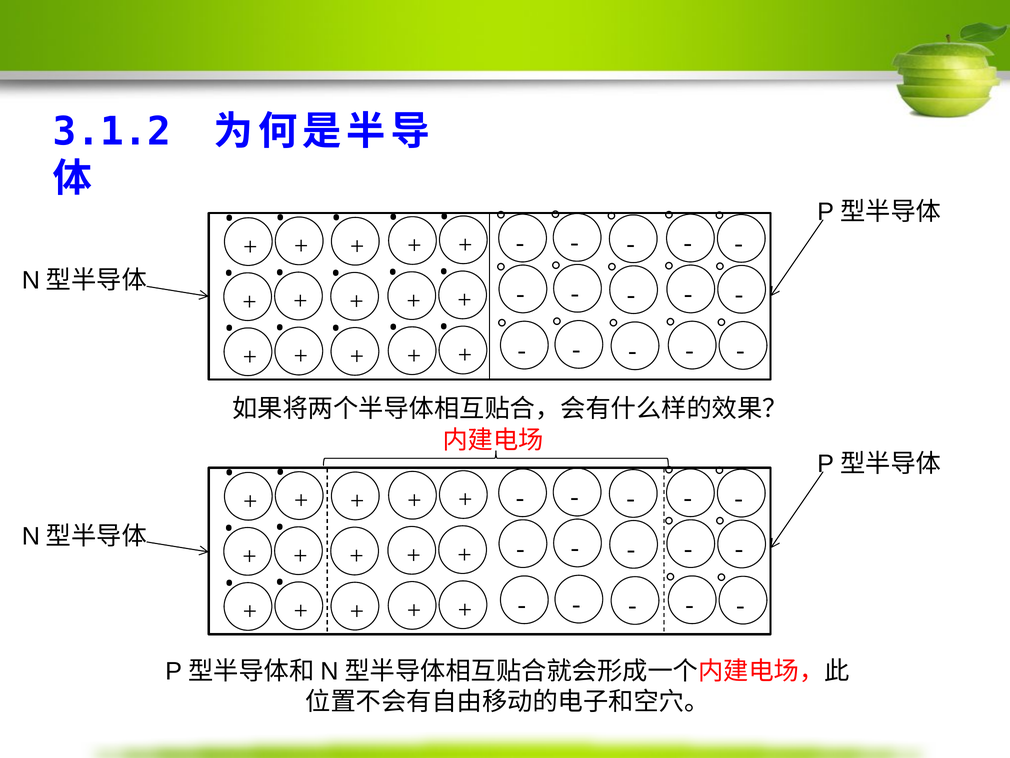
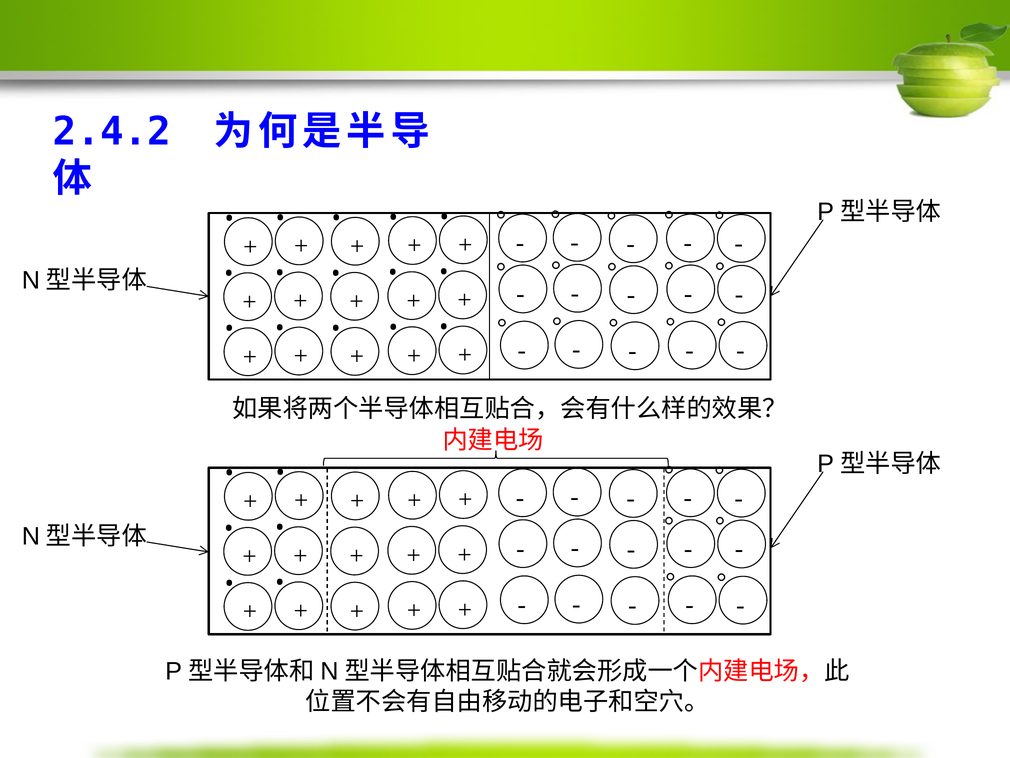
3.1.2: 3.1.2 -> 2.4.2 (112, 132)
